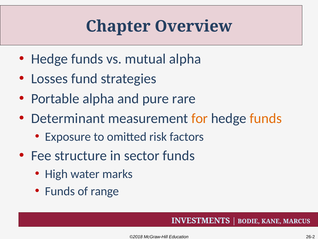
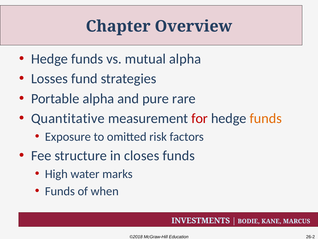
Determinant: Determinant -> Quantitative (68, 118)
for colour: orange -> red (200, 118)
sector: sector -> closes (142, 155)
range: range -> when (105, 191)
